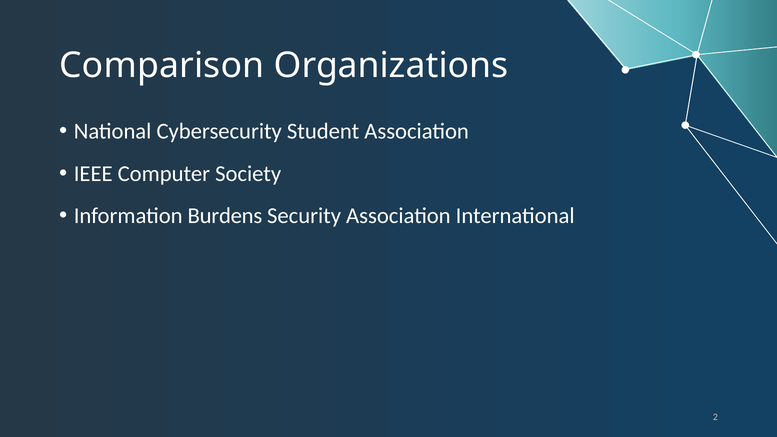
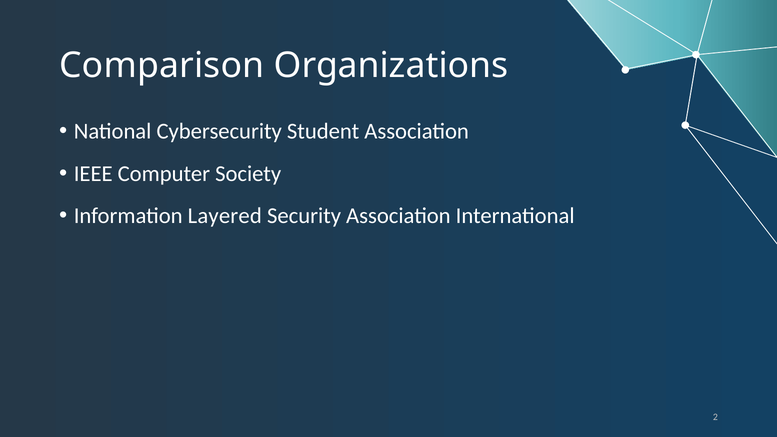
Burdens: Burdens -> Layered (225, 216)
